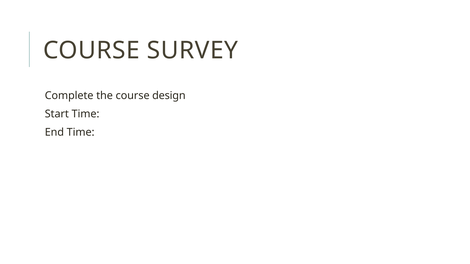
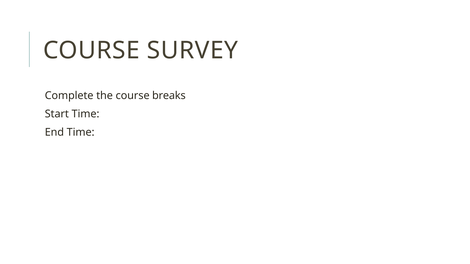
design: design -> breaks (169, 96)
